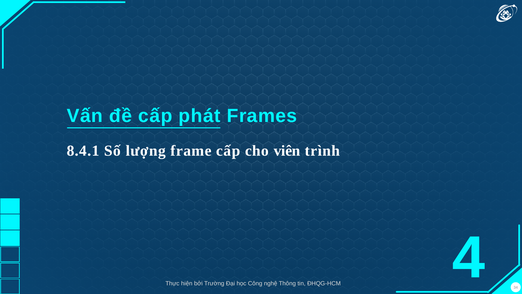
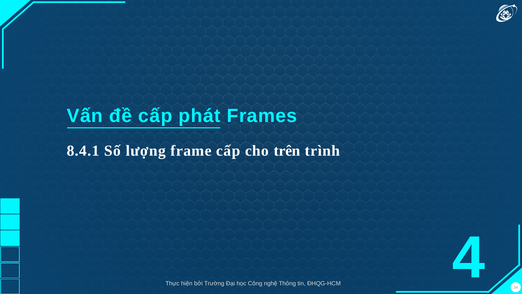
viên: viên -> trên (287, 150)
